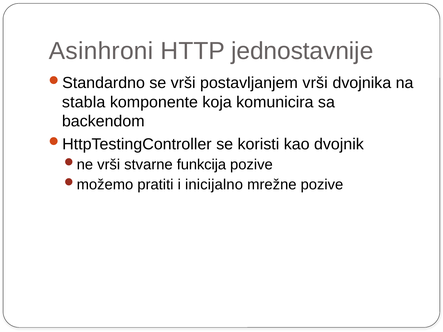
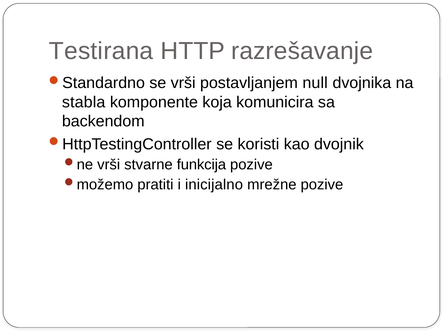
Asinhroni: Asinhroni -> Testirana (101, 51)
jednostavnije: jednostavnije -> razrešavanje (302, 51)
postavljanjem vrši: vrši -> null (315, 83)
